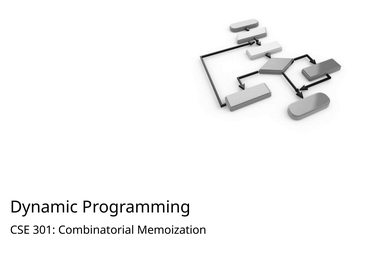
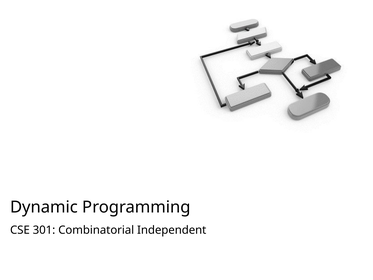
Memoization: Memoization -> Independent (172, 230)
